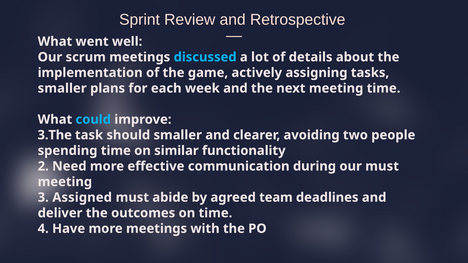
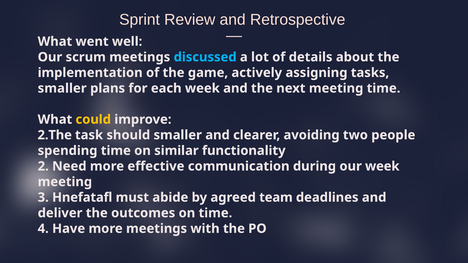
could colour: light blue -> yellow (93, 120)
3.The: 3.The -> 2.The (55, 135)
our must: must -> week (382, 166)
Assigned: Assigned -> Hnefatafl (82, 198)
